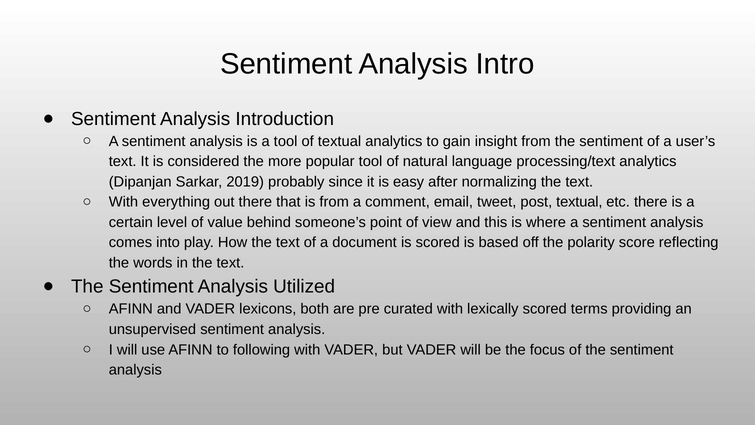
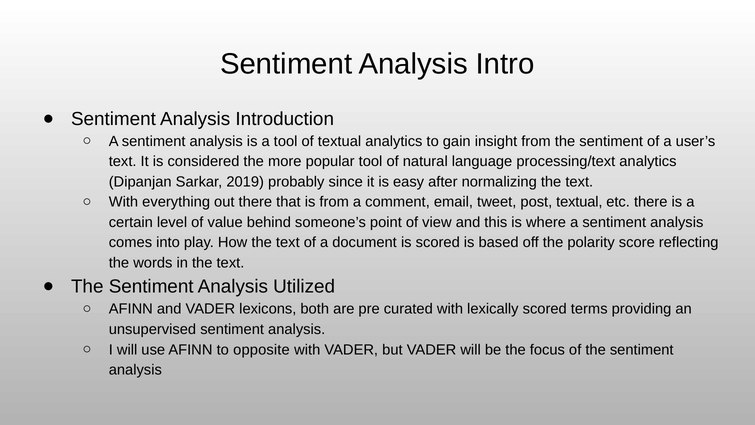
following: following -> opposite (261, 349)
